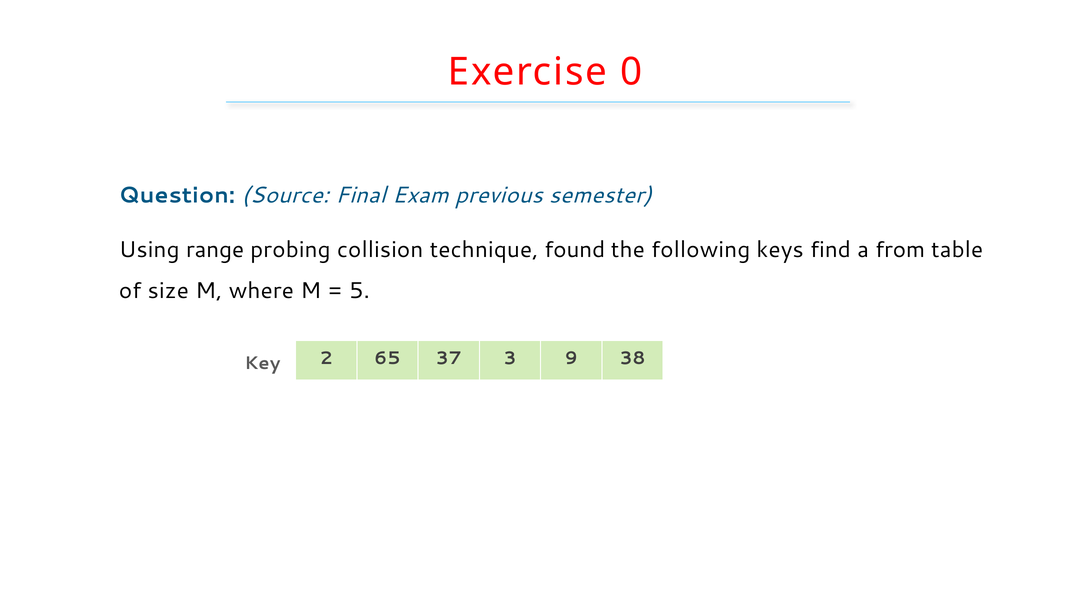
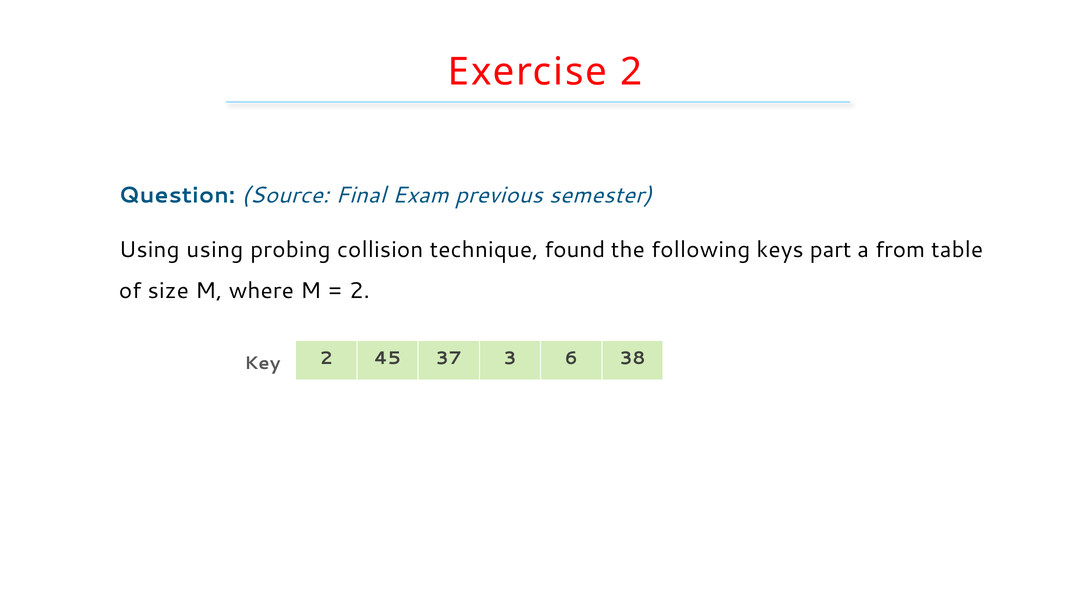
Exercise 0: 0 -> 2 (632, 72)
Using range: range -> using (215, 250)
find: find -> part (831, 250)
5: 5 -> 2 (360, 291)
65: 65 -> 45 (387, 358)
9: 9 -> 6 (571, 358)
